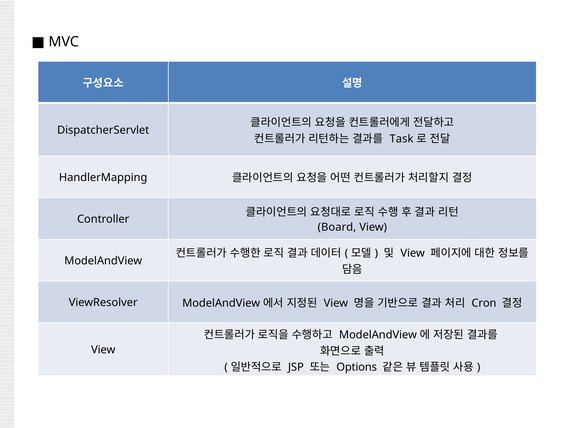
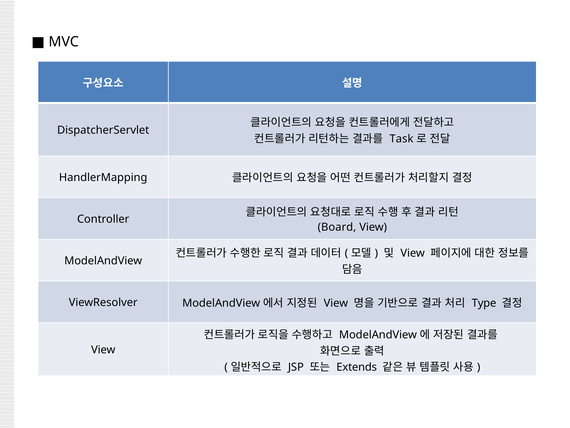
Cron: Cron -> Type (484, 303)
Options: Options -> Extends (357, 367)
